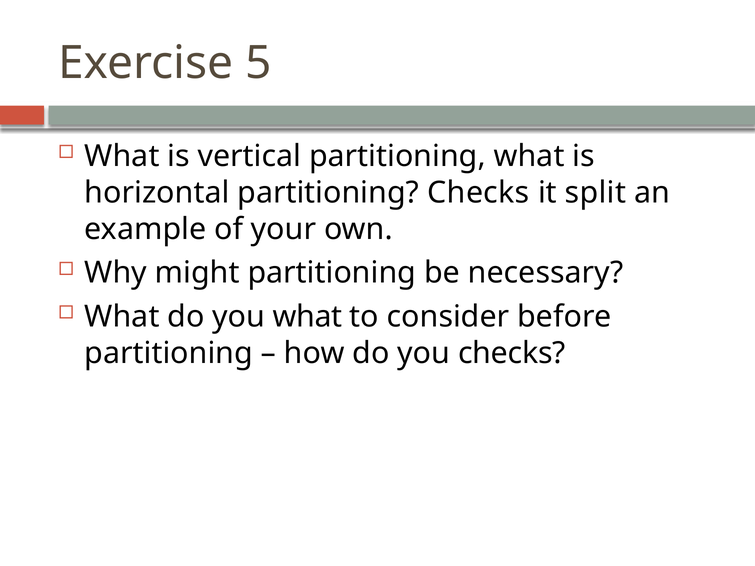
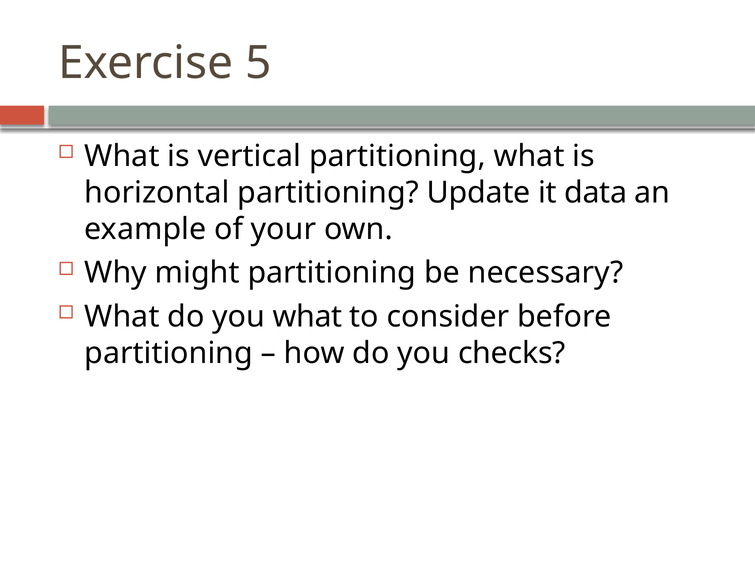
partitioning Checks: Checks -> Update (479, 193)
split: split -> data (596, 193)
